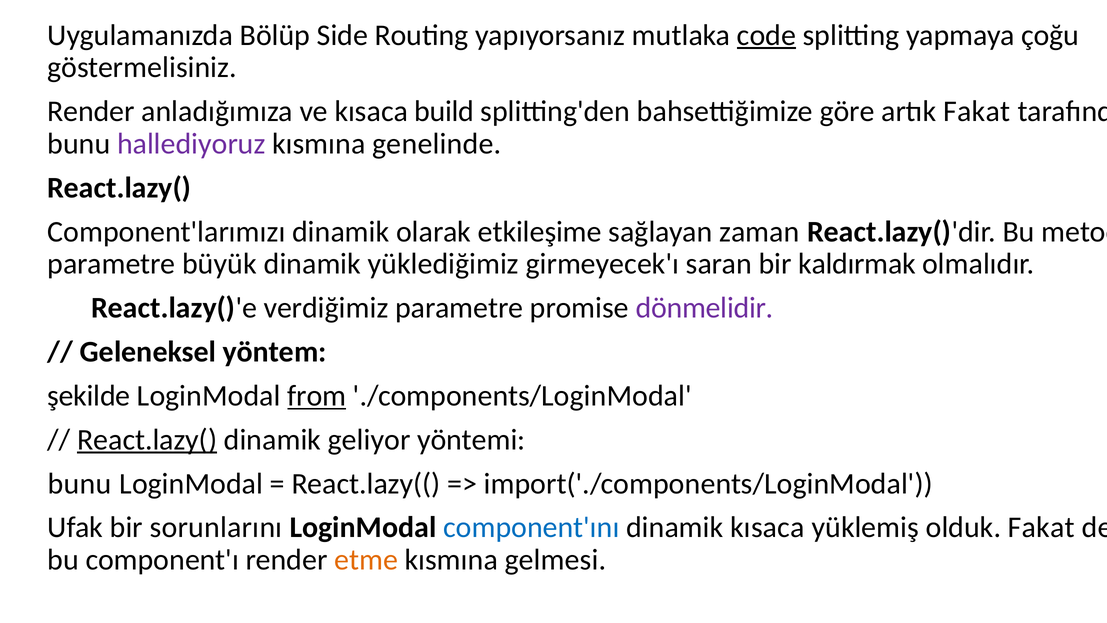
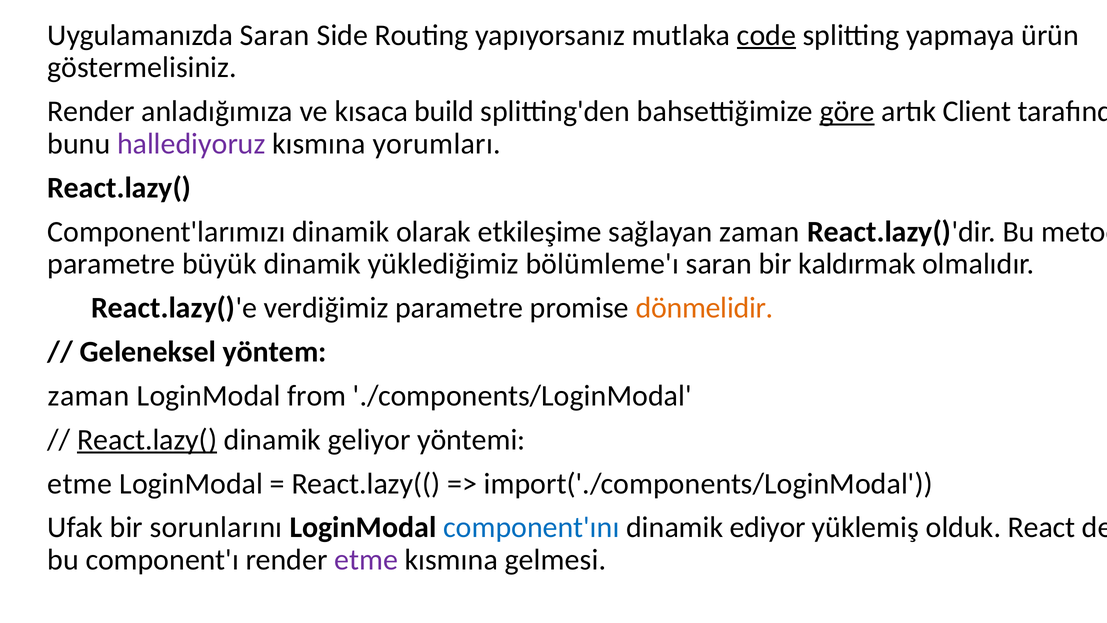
Uygulamanızda Bölüp: Bölüp -> Saran (275, 35)
çoğu: çoğu -> ürün (1050, 35)
göre underline: none -> present (847, 111)
artık Fakat: Fakat -> Client (977, 111)
genelinde: genelinde -> yorumları (437, 144)
girmeyecek'ı: girmeyecek'ı -> bölümleme'ı (602, 264)
dönmelidir colour: purple -> orange (705, 308)
şekilde: şekilde -> zaman (89, 396)
from underline: present -> none (317, 396)
bunu: bunu -> etme (80, 483)
dinamik kısaca: kısaca -> ediyor (768, 527)
olduk Fakat: Fakat -> React (1042, 527)
etme colour: orange -> purple (366, 560)
